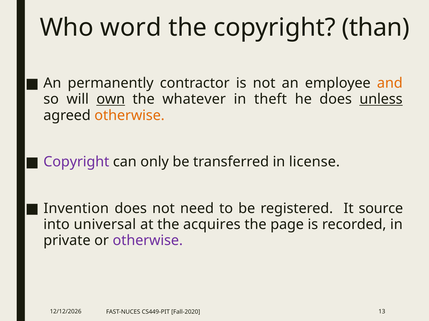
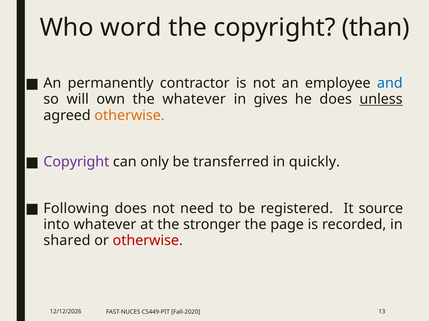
and colour: orange -> blue (390, 83)
own underline: present -> none (111, 99)
theft: theft -> gives (271, 99)
license: license -> quickly (314, 162)
Invention: Invention -> Following (76, 209)
into universal: universal -> whatever (105, 225)
acquires: acquires -> stronger (212, 225)
private: private -> shared (67, 241)
otherwise colour: purple -> red (148, 241)
